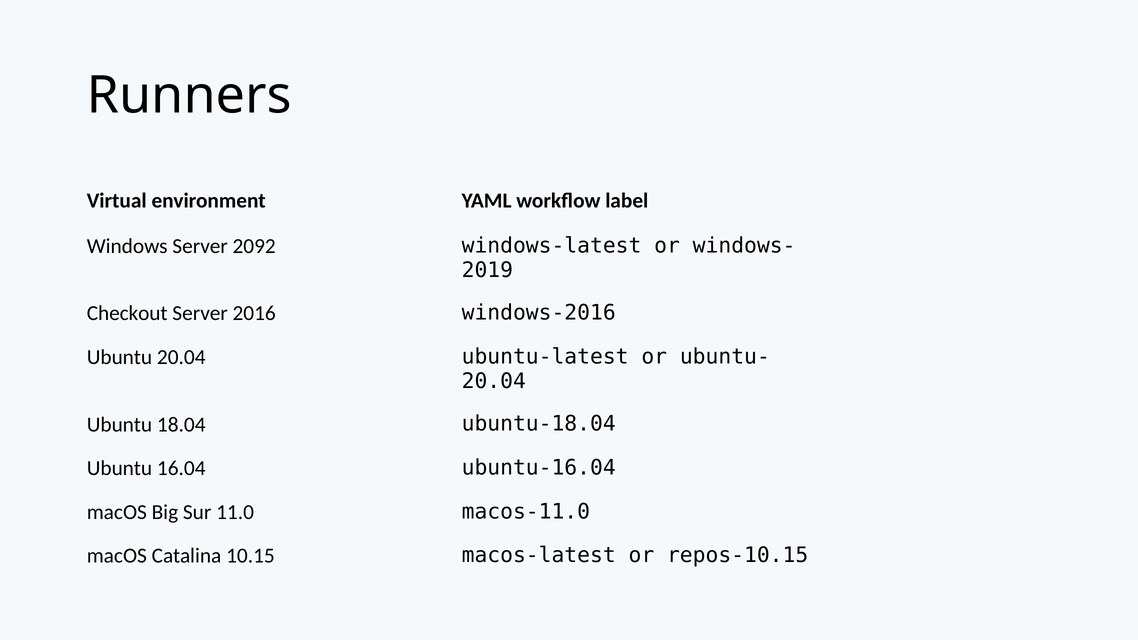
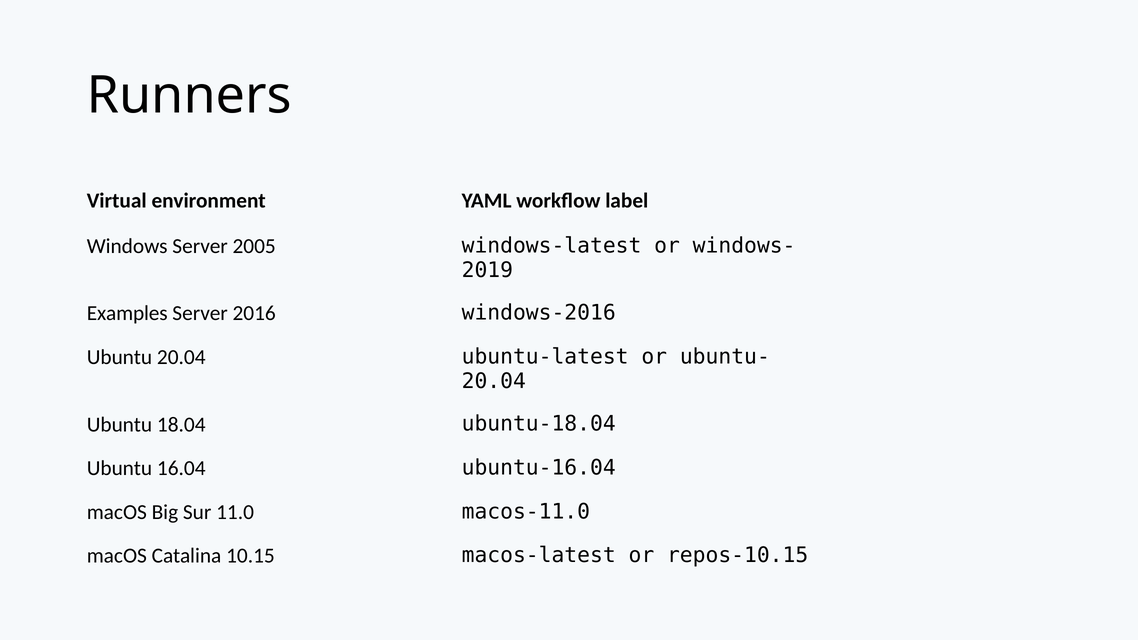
2092: 2092 -> 2005 (254, 246)
Checkout: Checkout -> Examples (127, 313)
